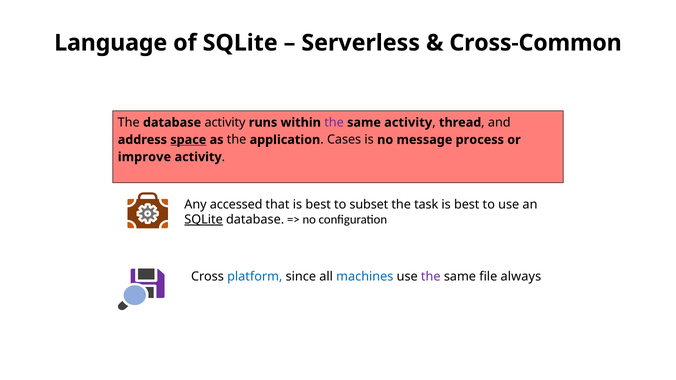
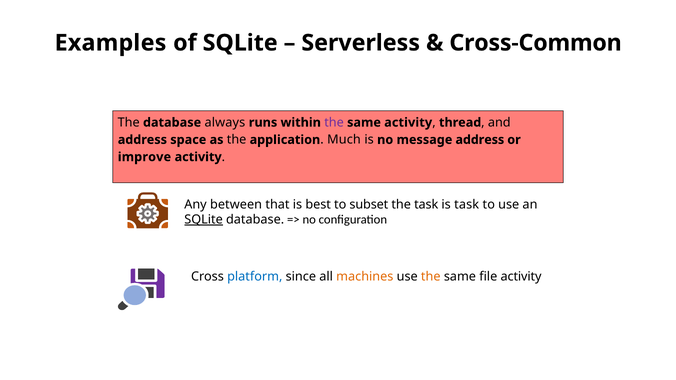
Language: Language -> Examples (111, 43)
database activity: activity -> always (225, 123)
space underline: present -> none (188, 140)
Cases: Cases -> Much (344, 140)
message process: process -> address (480, 140)
accessed: accessed -> between (236, 205)
best: best -> task (467, 205)
machines colour: blue -> orange (365, 277)
the colour: purple -> orange (431, 277)
file always: always -> activity (521, 277)
